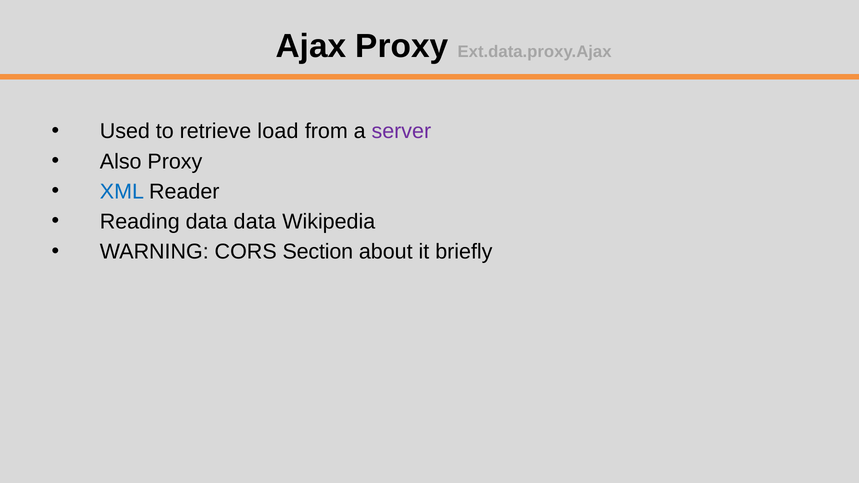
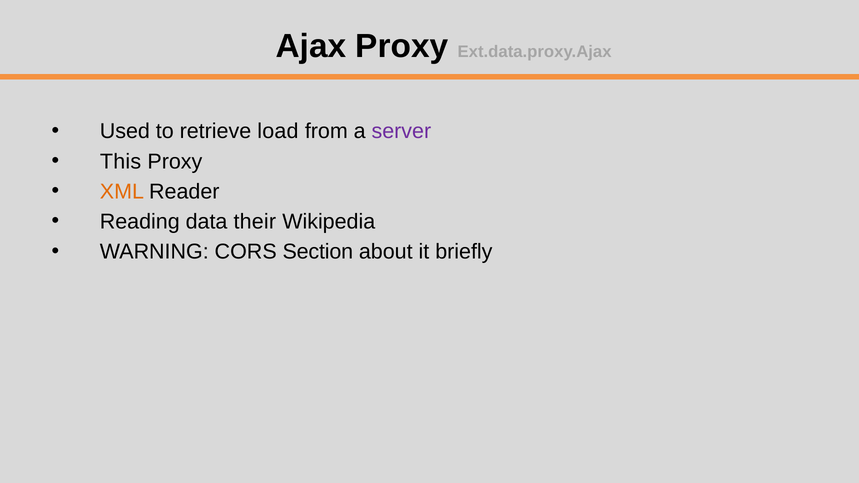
Also: Also -> This (121, 162)
XML colour: blue -> orange (122, 192)
data data: data -> their (255, 222)
